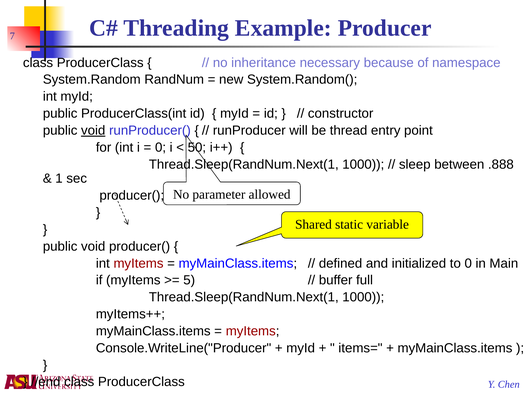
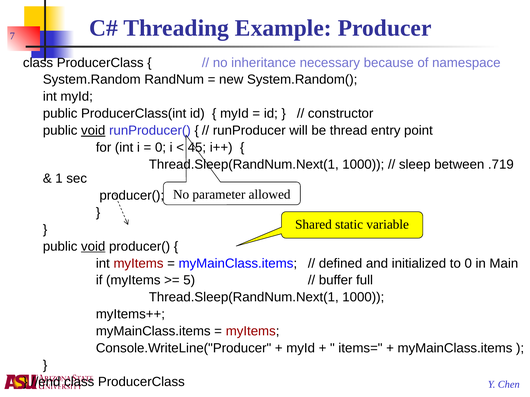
50: 50 -> 45 (197, 148)
.888: .888 -> .719 (501, 165)
void underline: none -> present (93, 247)
